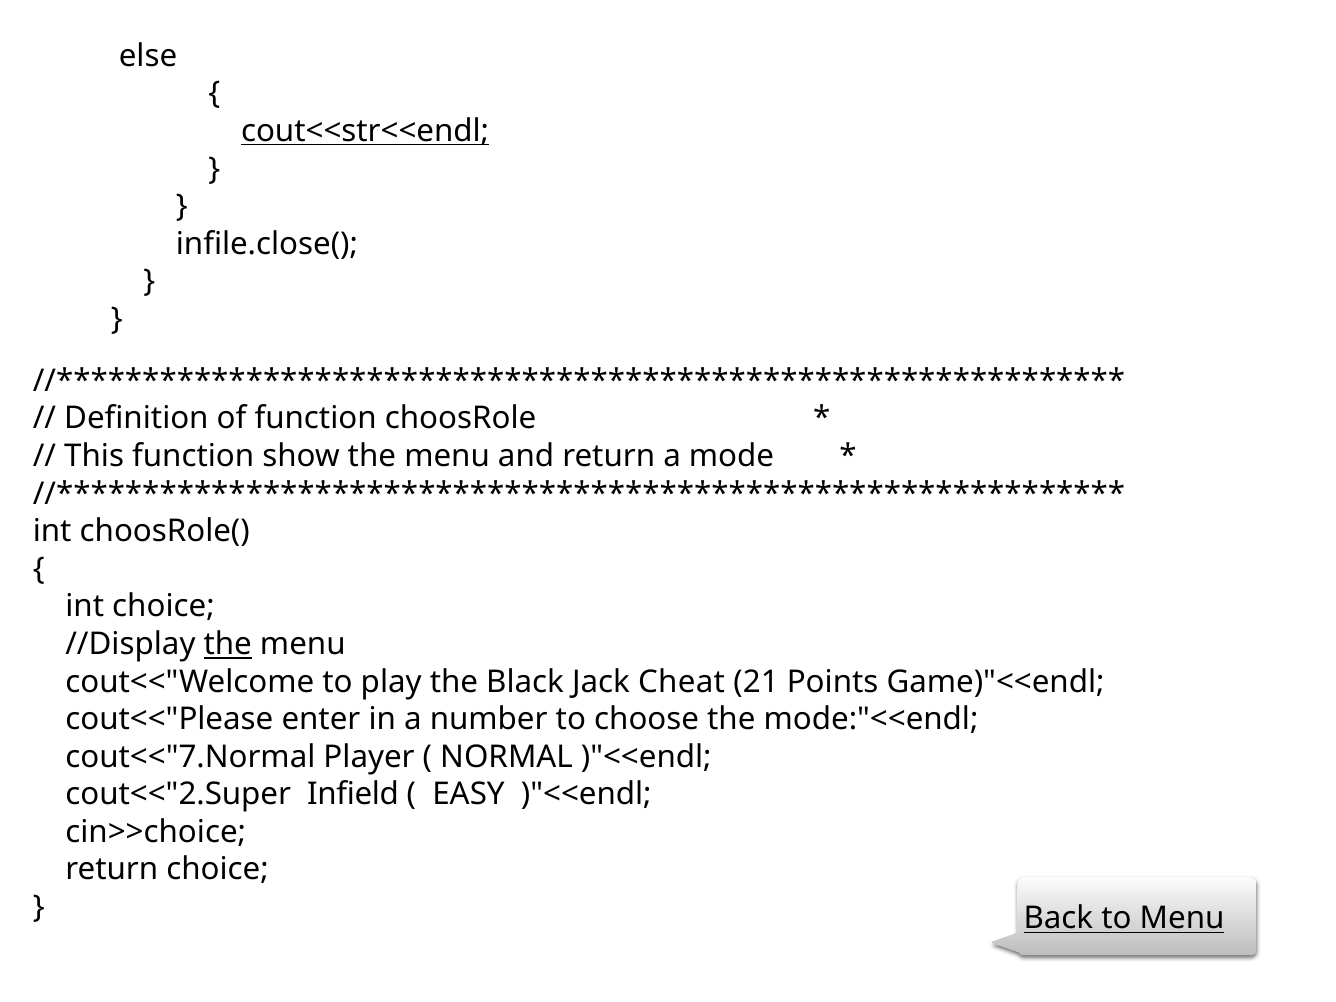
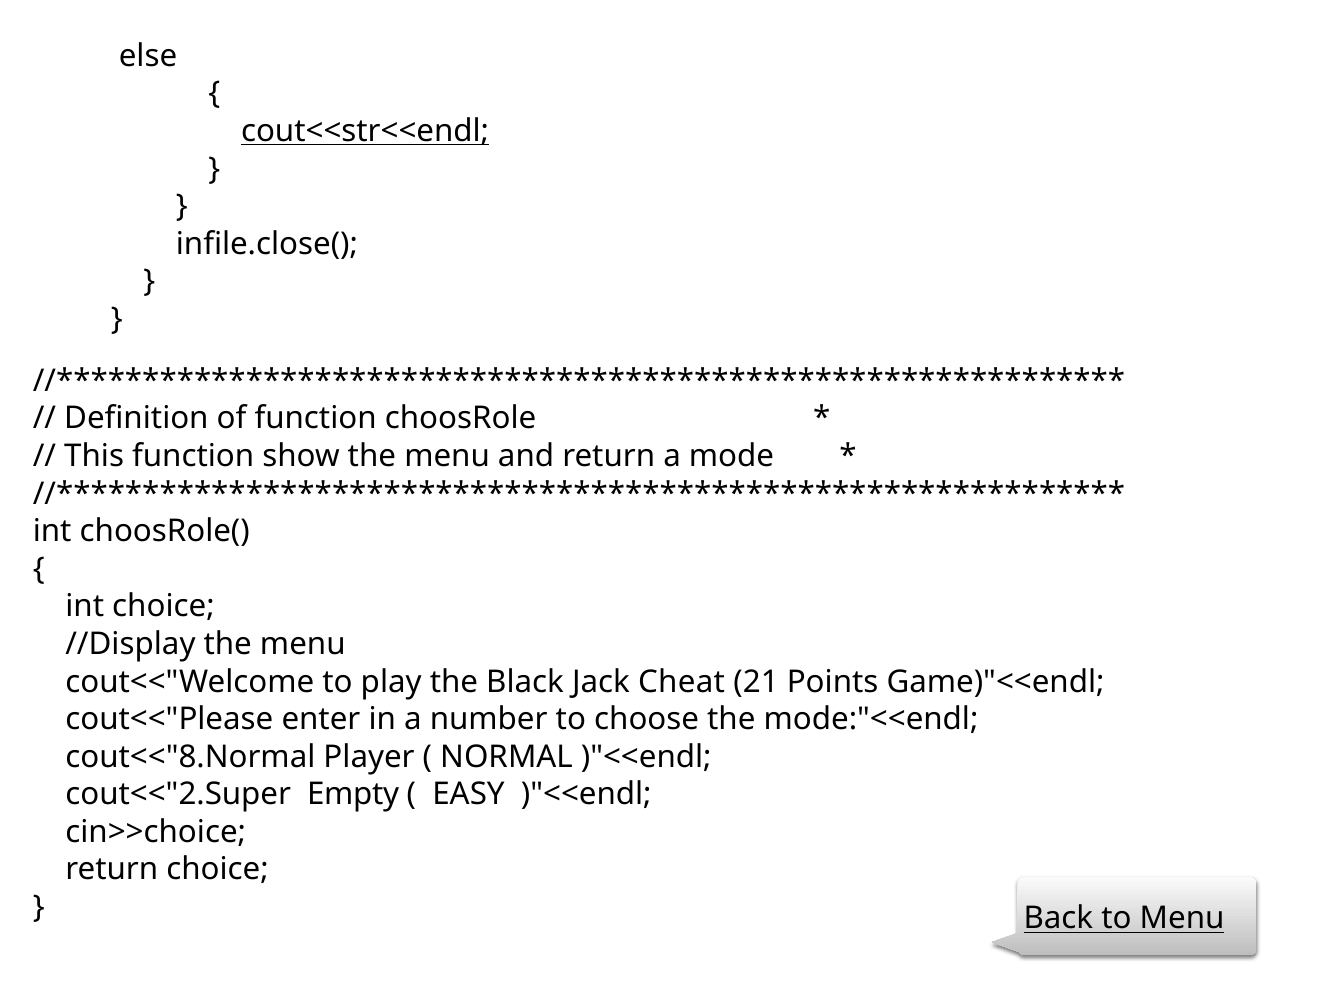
the underline: present -> none (228, 644)
cout<<"7.Normal: cout<<"7.Normal -> cout<<"8.Normal (190, 757)
Infield: Infield -> Empty (353, 794)
